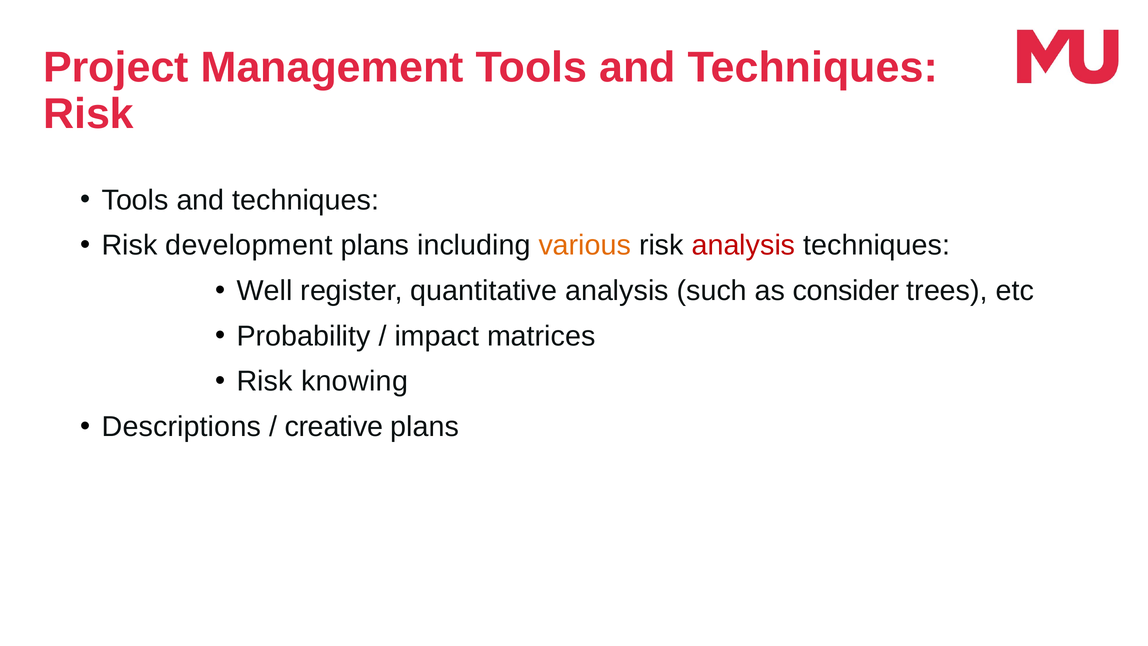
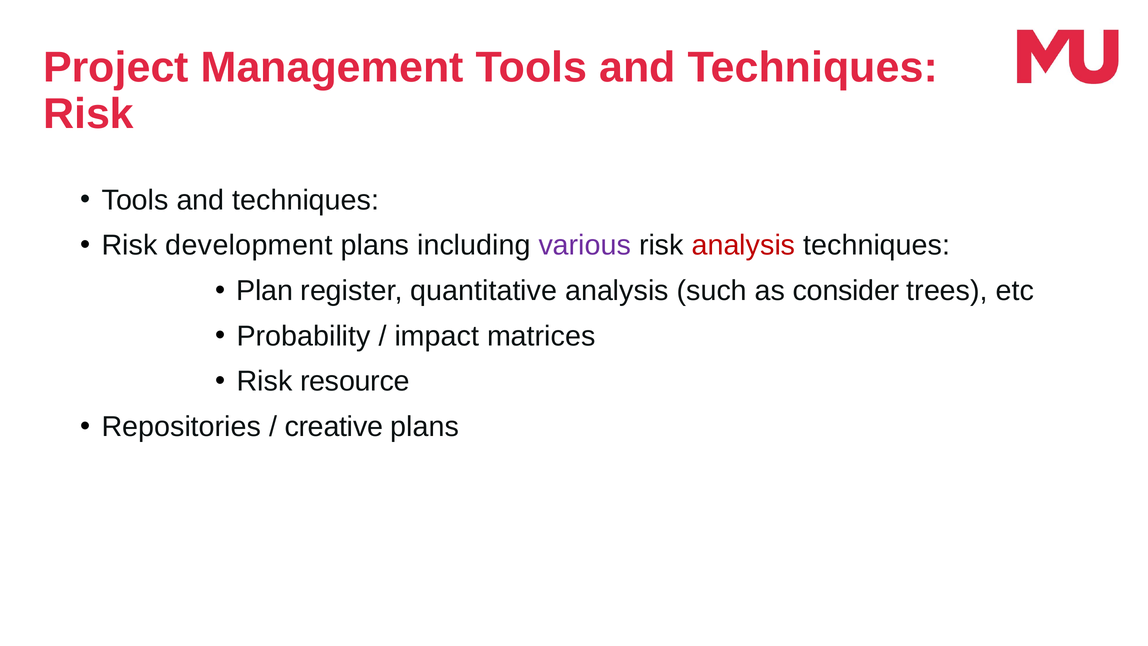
various colour: orange -> purple (585, 245)
Well: Well -> Plan (265, 291)
knowing: knowing -> resource (355, 381)
Descriptions: Descriptions -> Repositories (181, 427)
